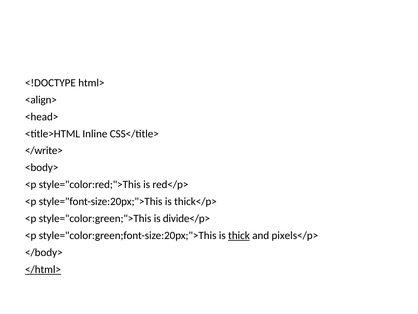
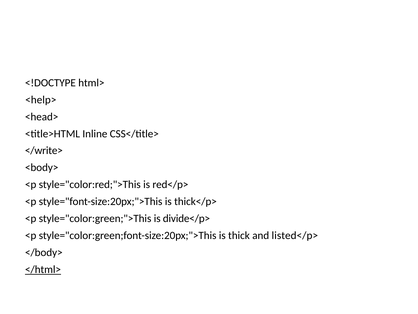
<align>: <align> -> <help> (41, 100)
thick underline: present -> none (239, 235)
pixels</p>: pixels</p> -> listed</p> (295, 235)
